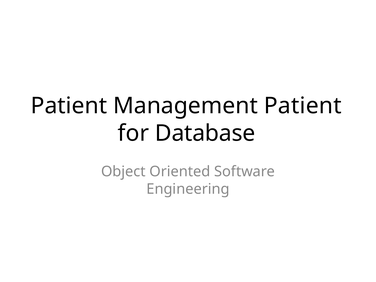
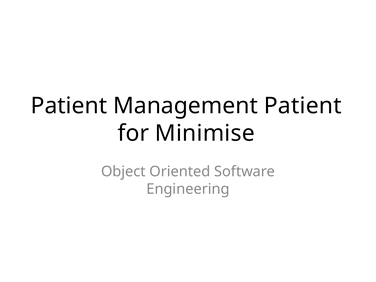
Database: Database -> Minimise (205, 133)
